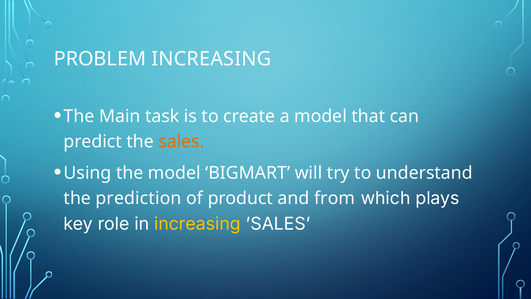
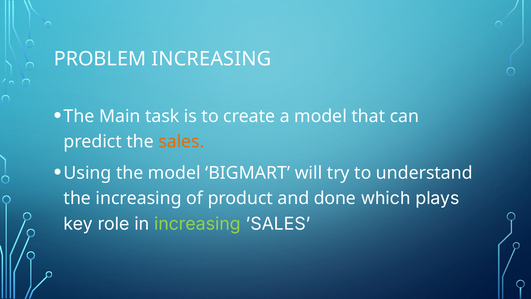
the prediction: prediction -> increasing (139, 198)
from: from -> done (335, 198)
increasing colour: yellow -> light green (197, 224)
